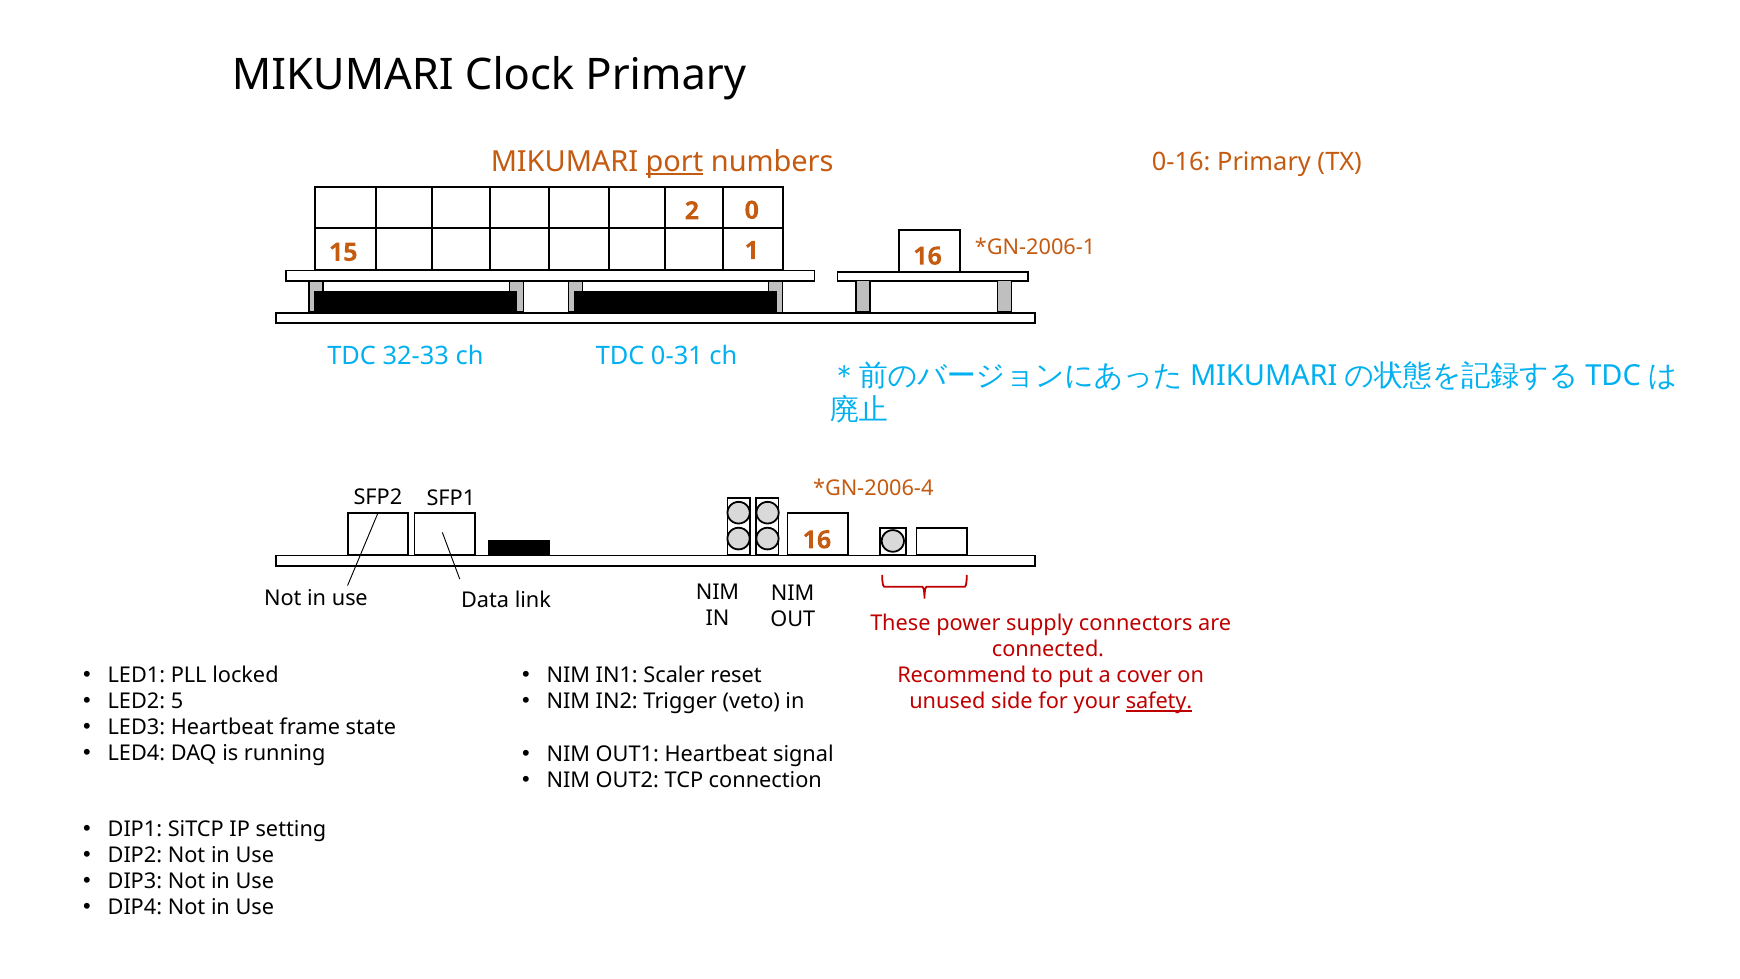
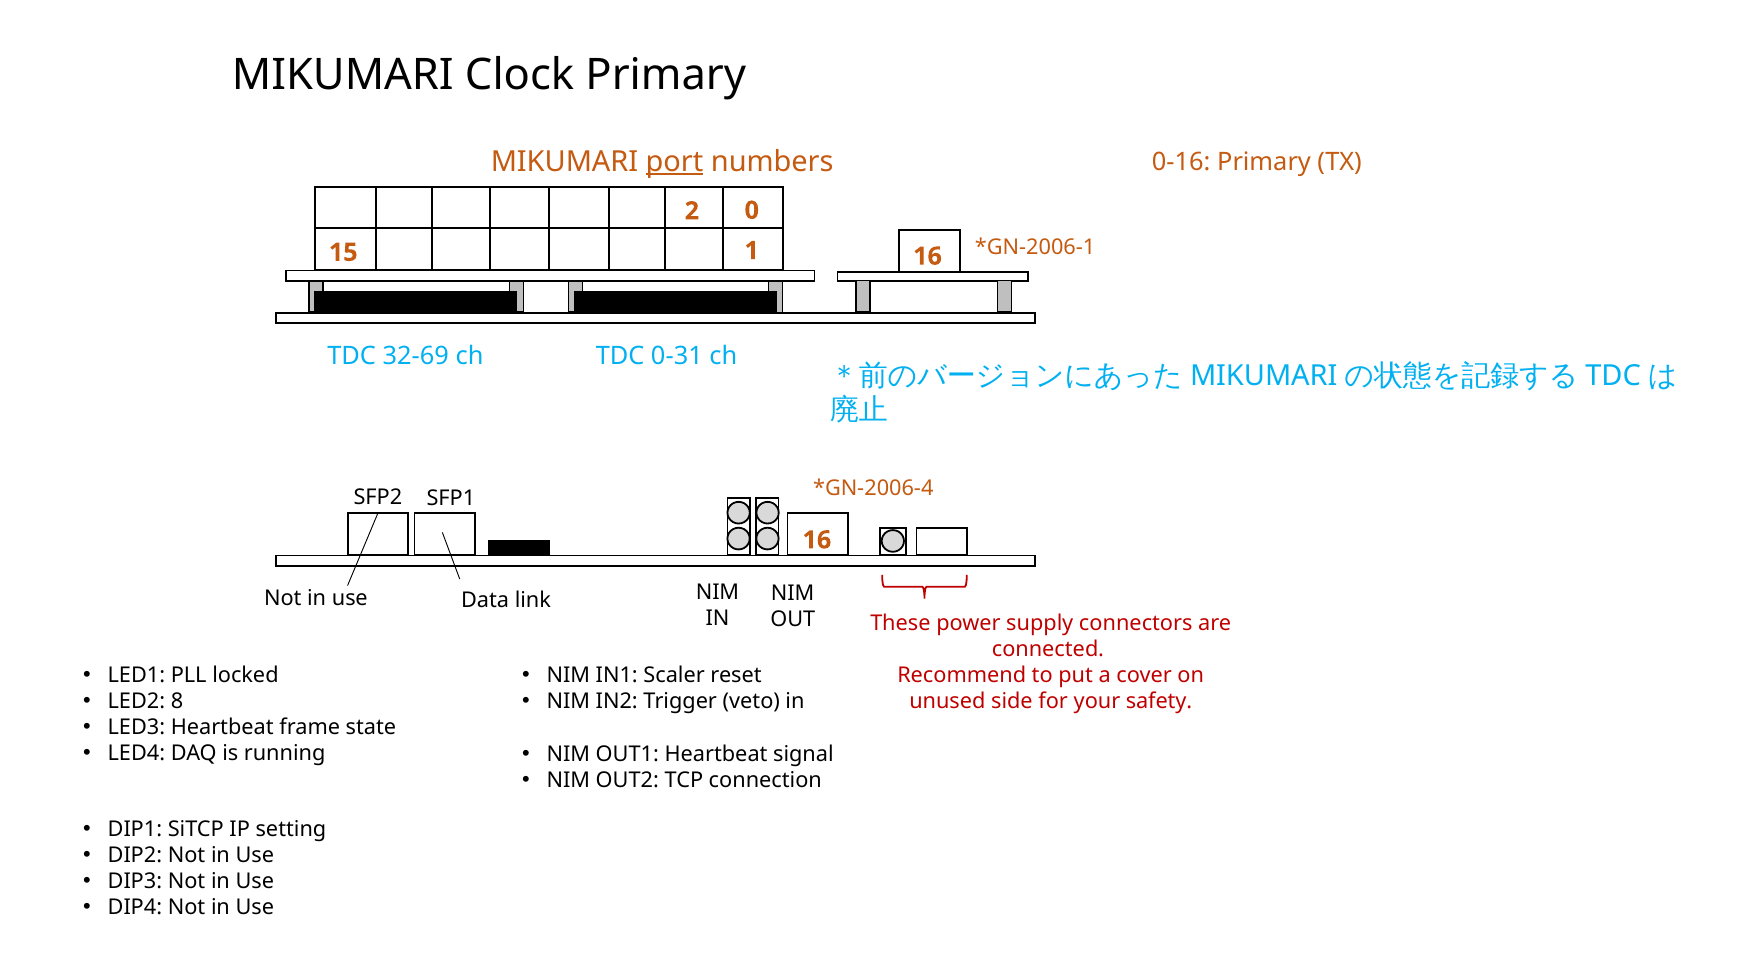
32-33: 32-33 -> 32-69 (416, 356)
5: 5 -> 8 (177, 701)
safety underline: present -> none (1159, 702)
